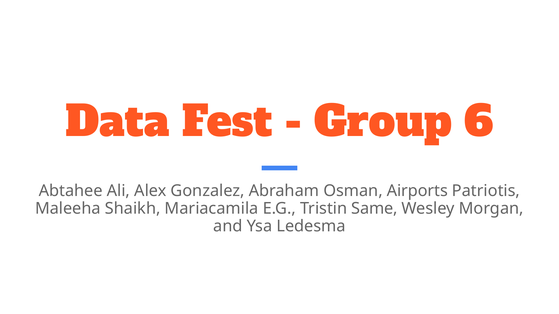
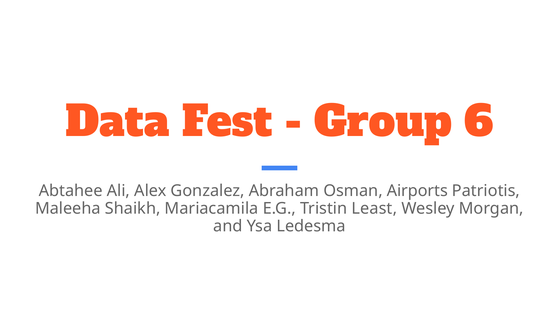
Same: Same -> Least (374, 209)
